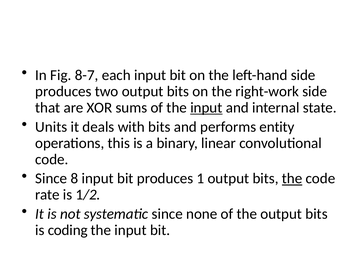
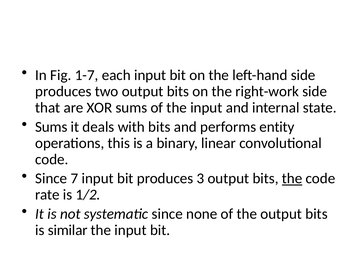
8-7: 8-7 -> 1-7 (87, 75)
input underline: present -> none (206, 108)
Units: Units -> Sums (51, 127)
8: 8 -> 7 (74, 178)
1: 1 -> 3 (200, 178)
coding: coding -> similar (68, 230)
